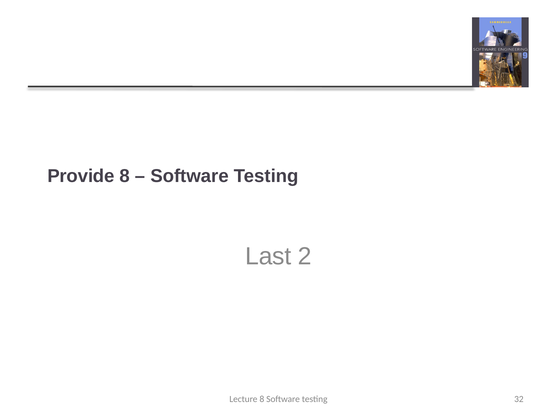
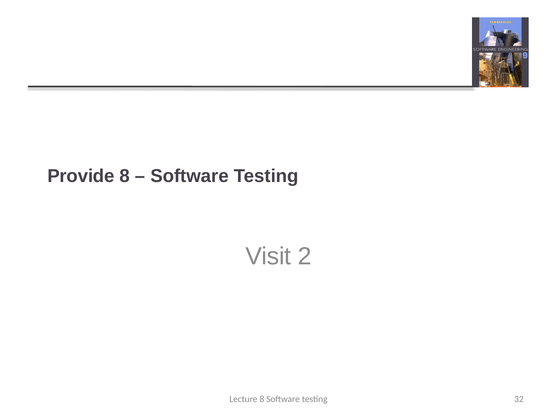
Last: Last -> Visit (268, 256)
